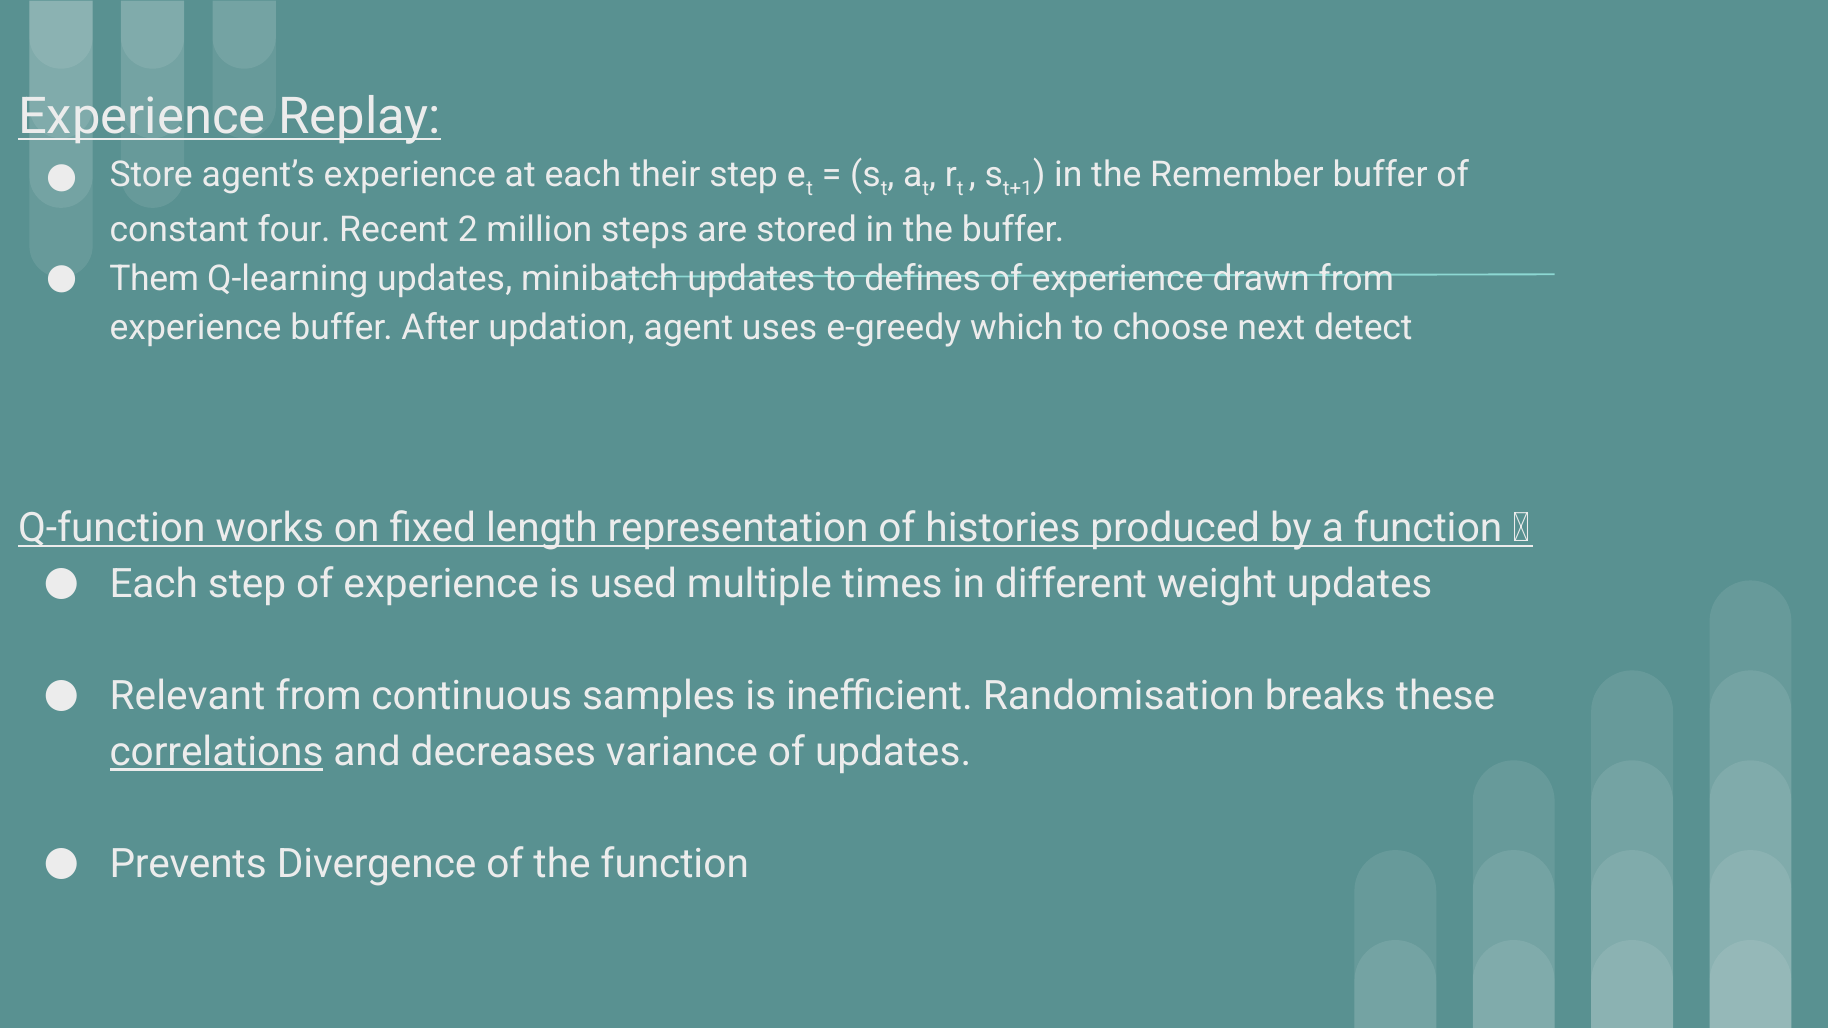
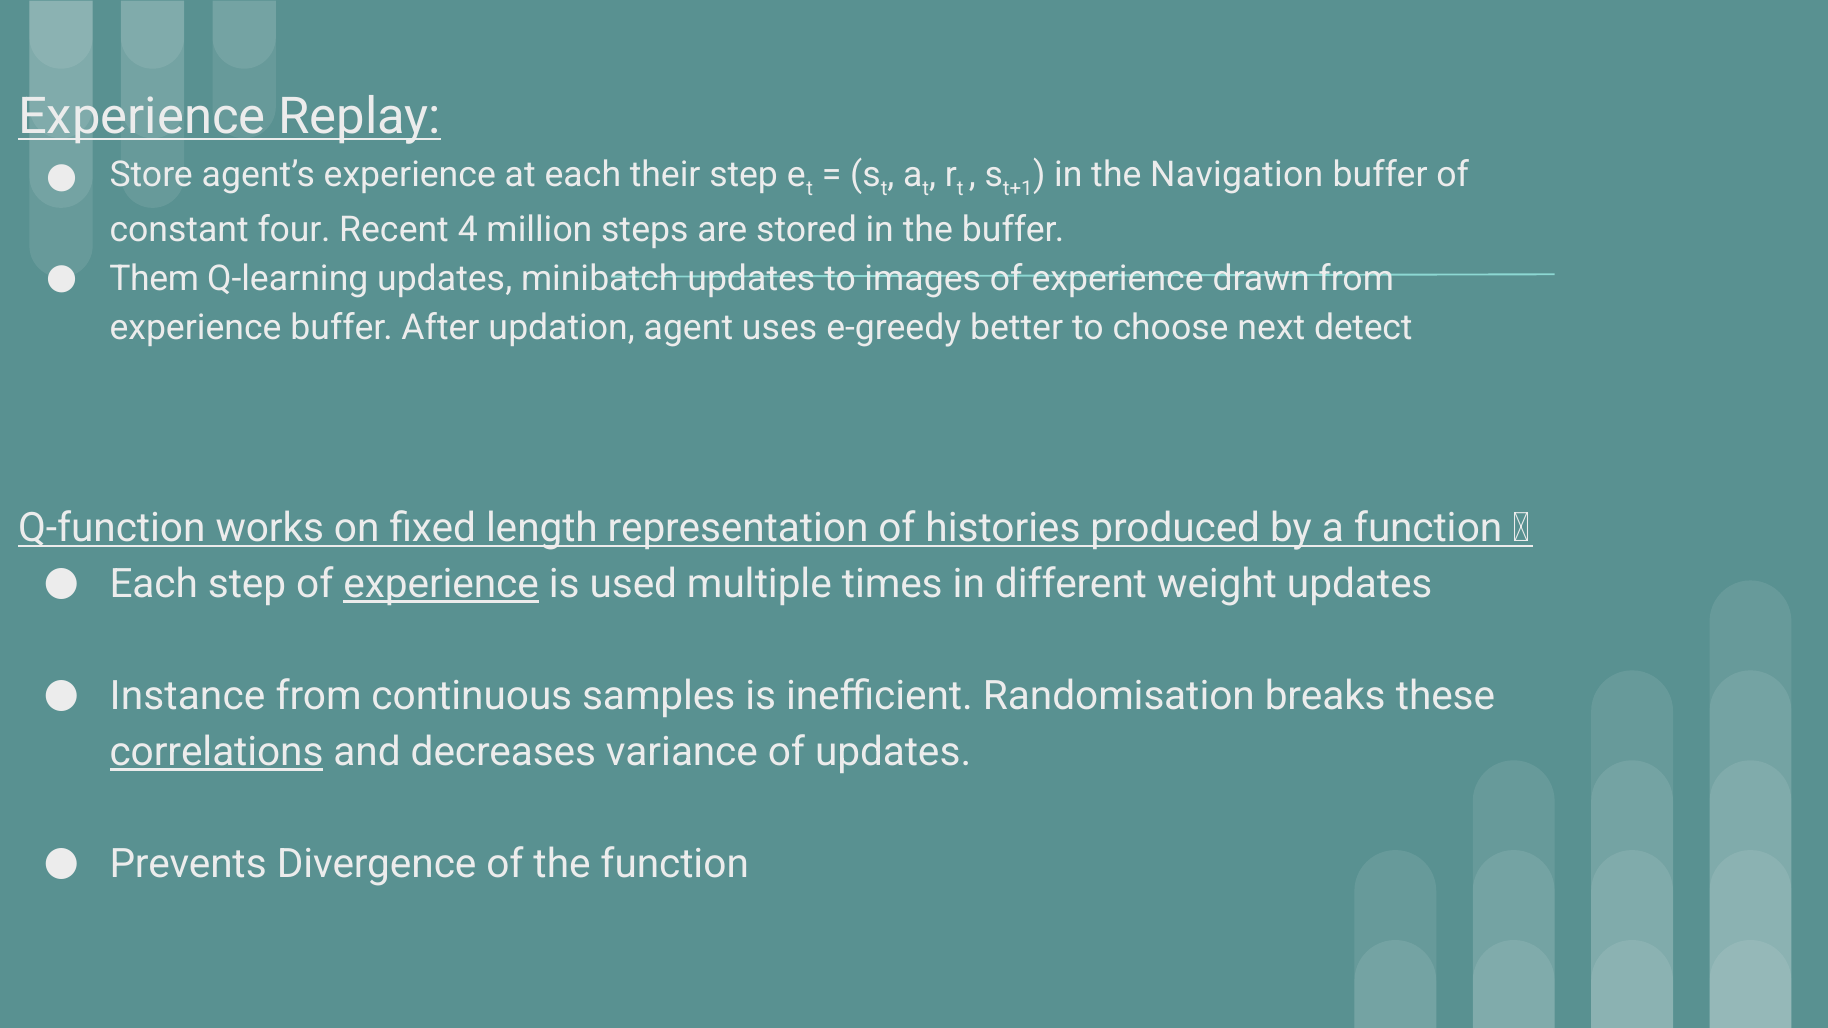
Remember: Remember -> Navigation (1237, 175)
2: 2 -> 4 (468, 230)
defines: defines -> images (923, 279)
which: which -> better (1017, 328)
experience underline: none -> present (441, 584)
Relevant: Relevant -> Instance (188, 696)
